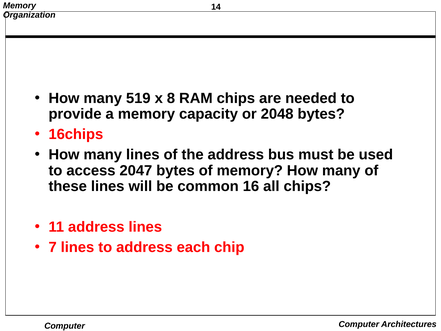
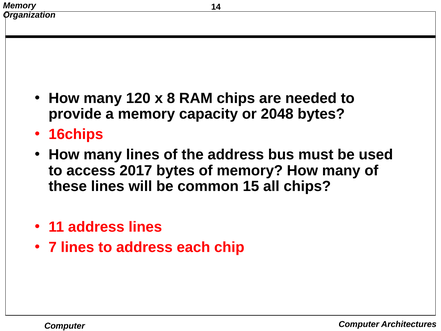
519: 519 -> 120 (138, 98)
2047: 2047 -> 2017 (136, 170)
16: 16 -> 15 (251, 186)
